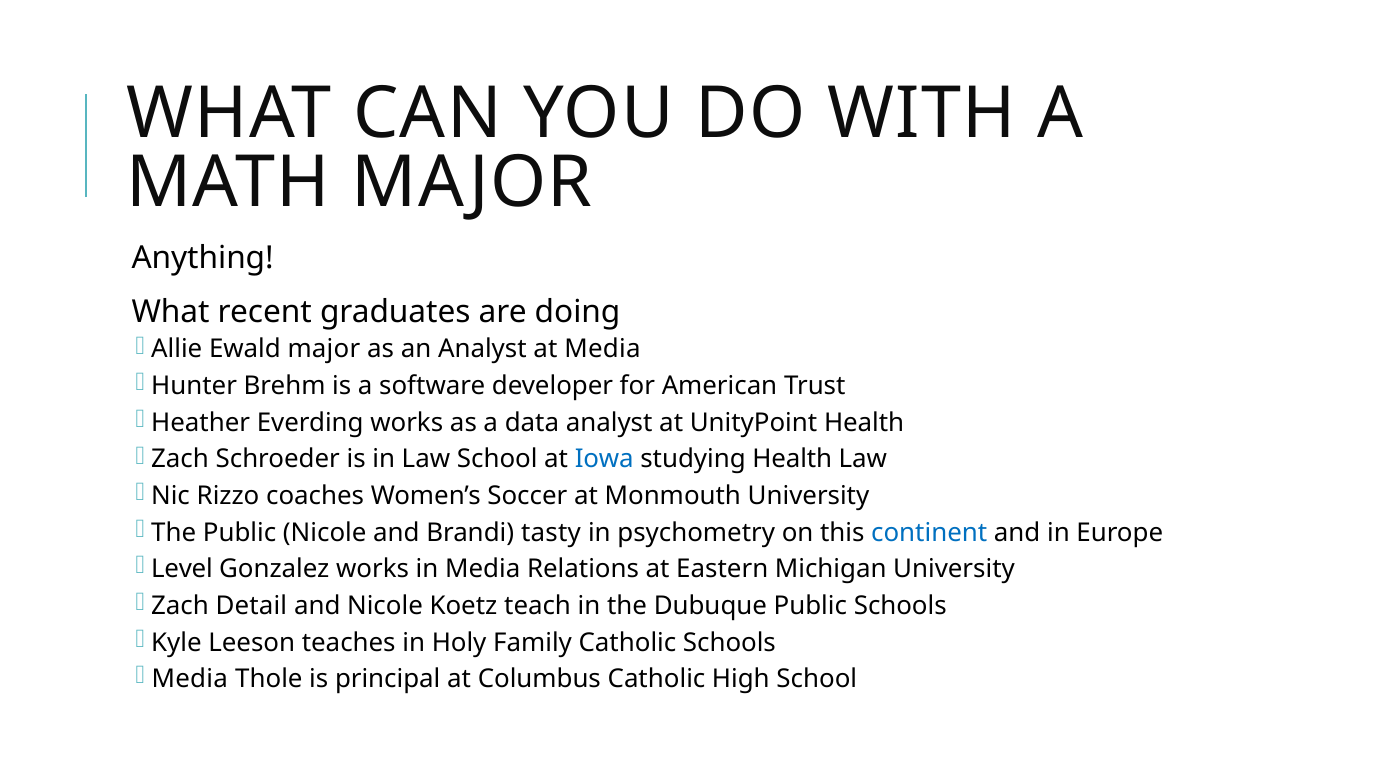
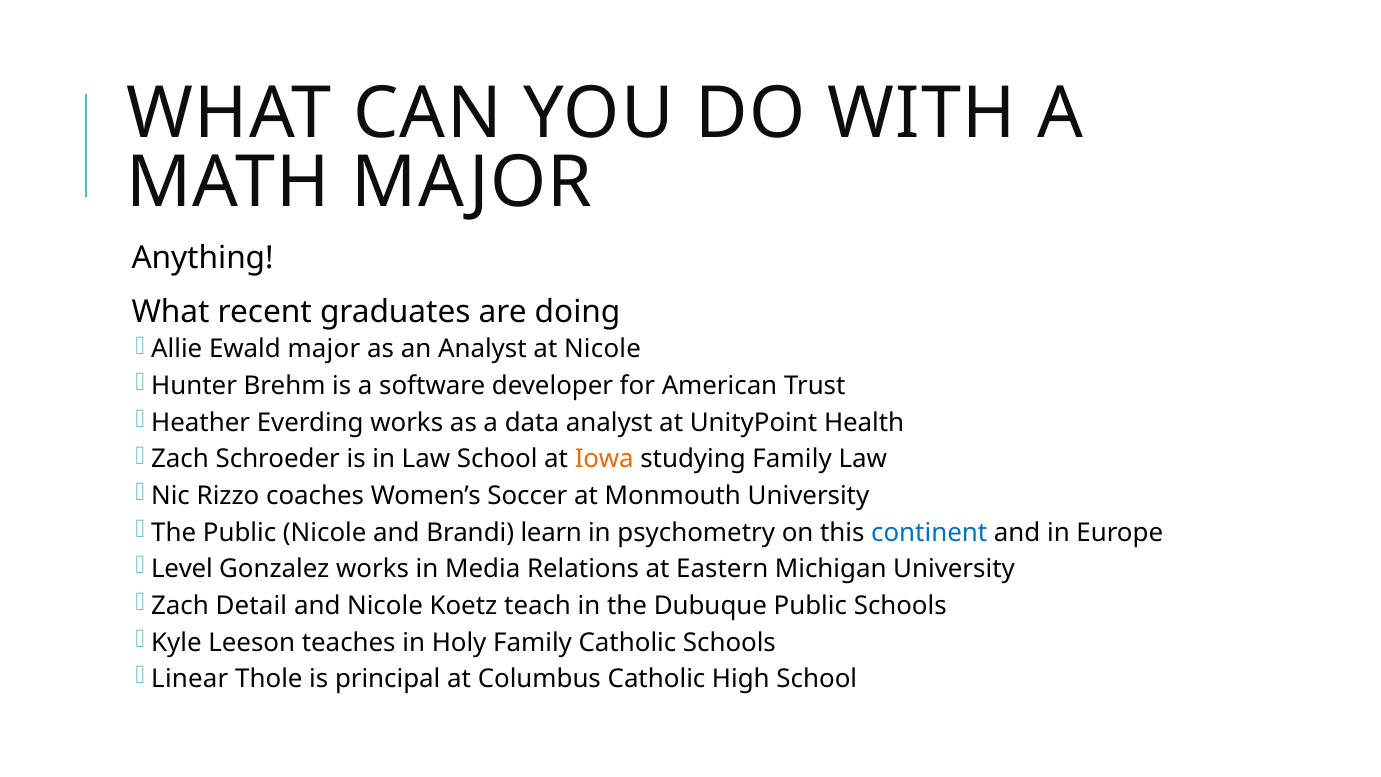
at Media: Media -> Nicole (602, 349)
Iowa colour: blue -> orange (604, 459)
studying Health: Health -> Family (792, 459)
tasty: tasty -> learn (551, 532)
Media: Media -> Linear (190, 679)
